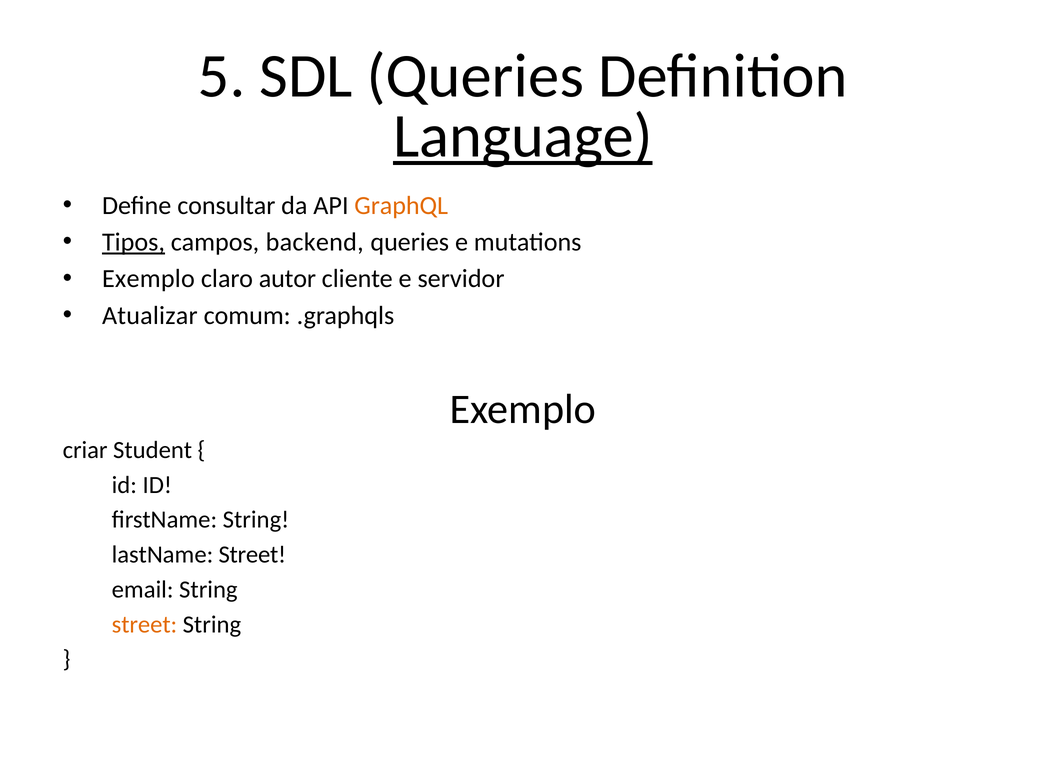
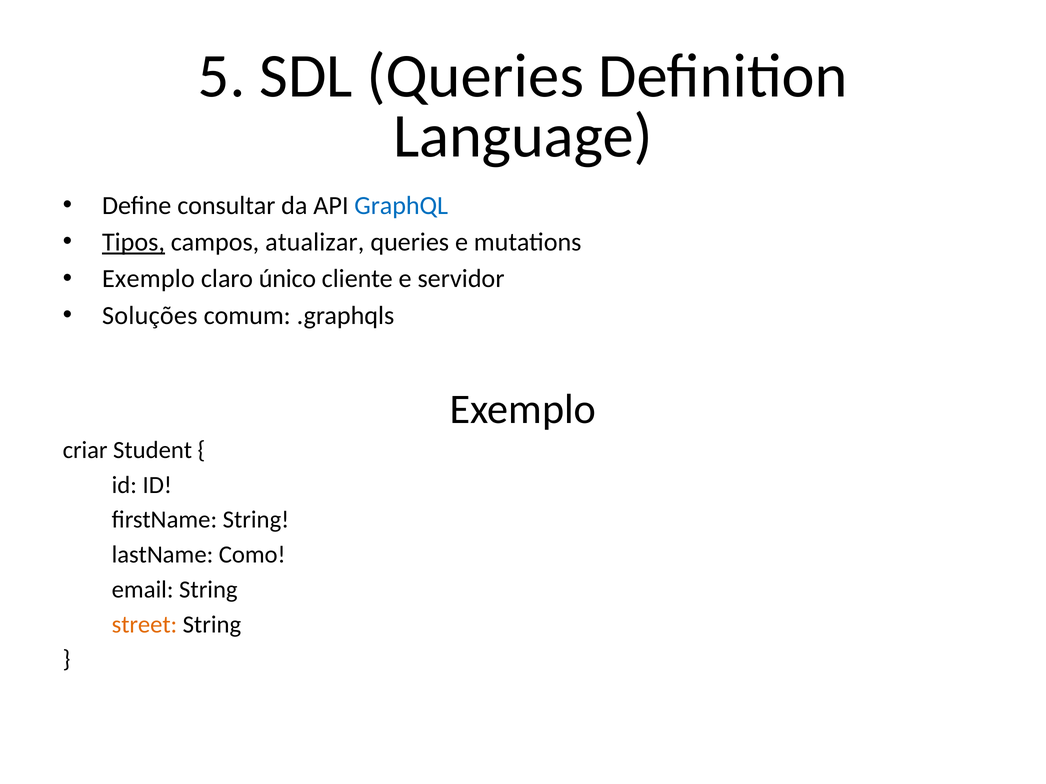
Language underline: present -> none (523, 136)
GraphQL colour: orange -> blue (401, 206)
backend: backend -> atualizar (315, 242)
autor: autor -> único (287, 279)
Atualizar: Atualizar -> Soluções (150, 316)
lastName Street: Street -> Como (252, 555)
